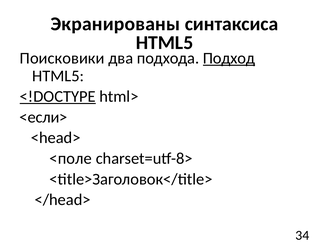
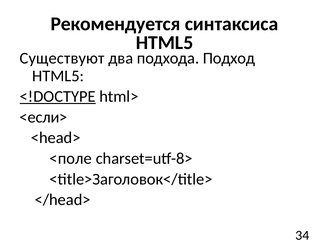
Экранированы: Экранированы -> Рекомендуется (115, 24)
Поисковики: Поисковики -> Существуют (62, 58)
Подход underline: present -> none (229, 58)
